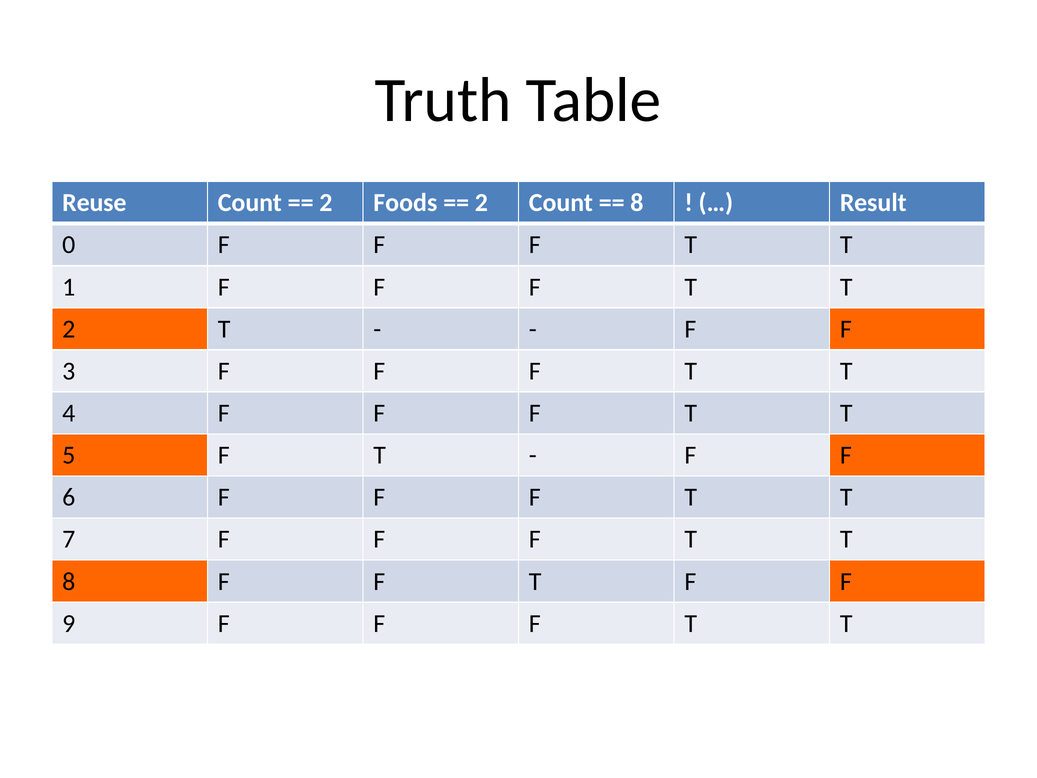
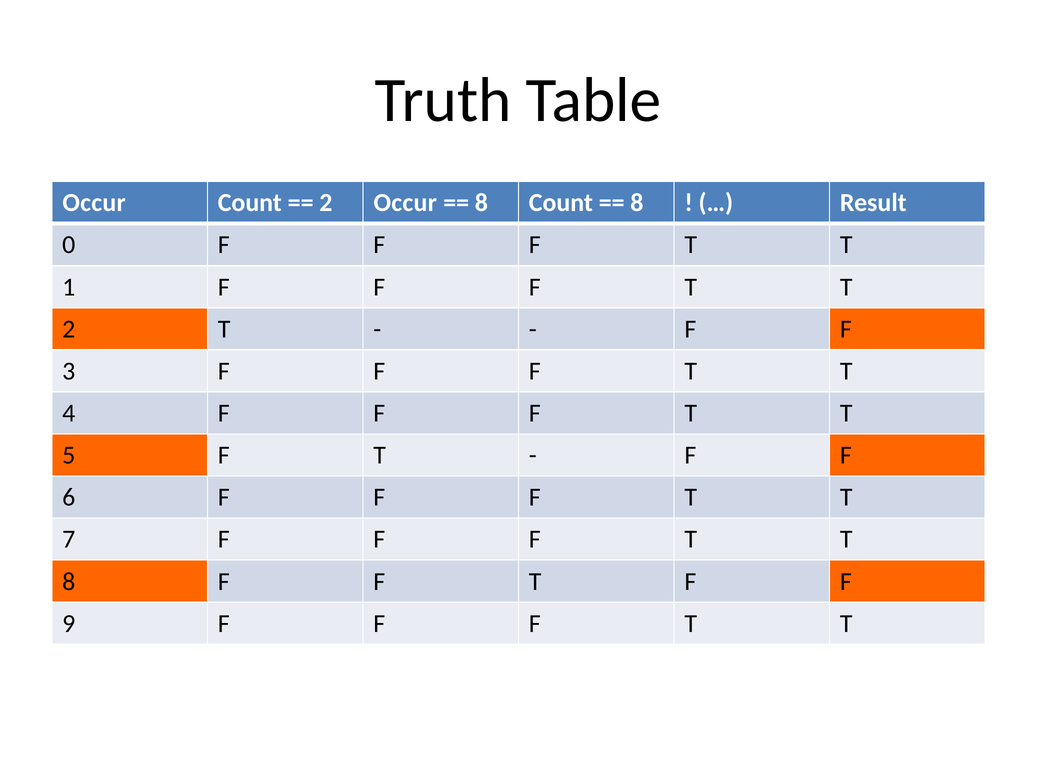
Reuse: Reuse -> Occur (94, 203)
2 Foods: Foods -> Occur (405, 203)
2: 2 -> 8 (481, 203)
